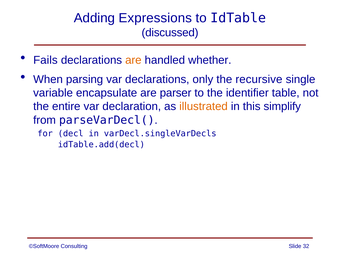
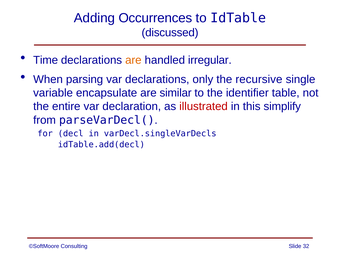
Expressions: Expressions -> Occurrences (155, 18)
Fails: Fails -> Time (46, 60)
whether: whether -> irregular (210, 60)
parser: parser -> similar (176, 93)
illustrated colour: orange -> red (204, 106)
